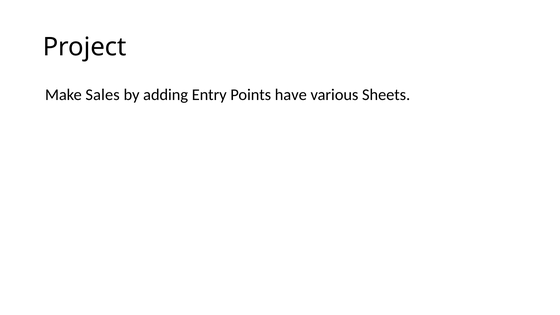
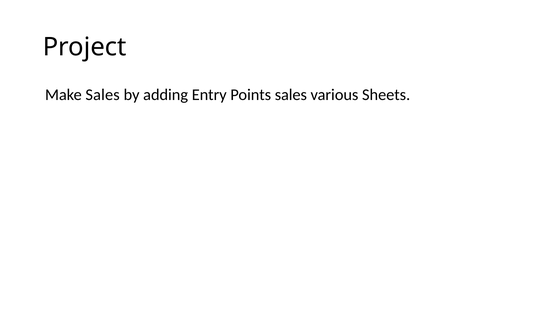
Points have: have -> sales (291, 95)
